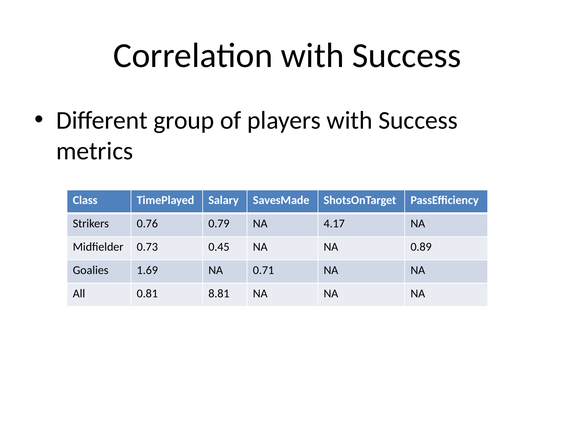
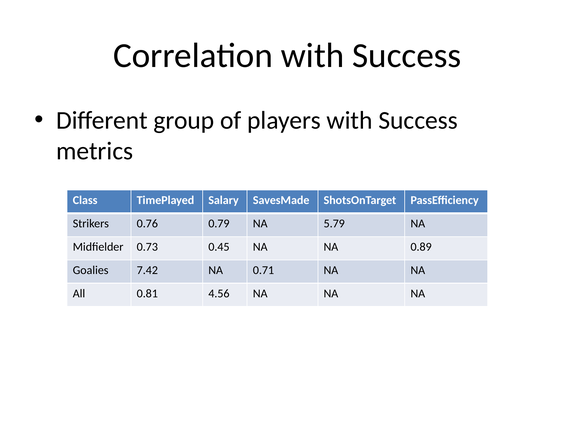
4.17: 4.17 -> 5.79 (334, 224)
1.69: 1.69 -> 7.42 (147, 270)
8.81: 8.81 -> 4.56 (219, 294)
